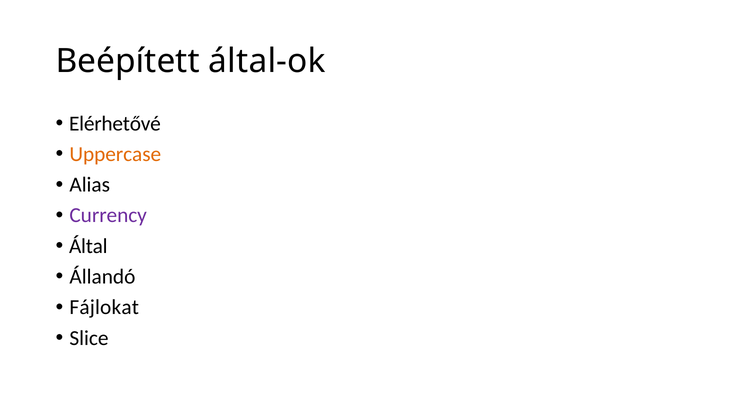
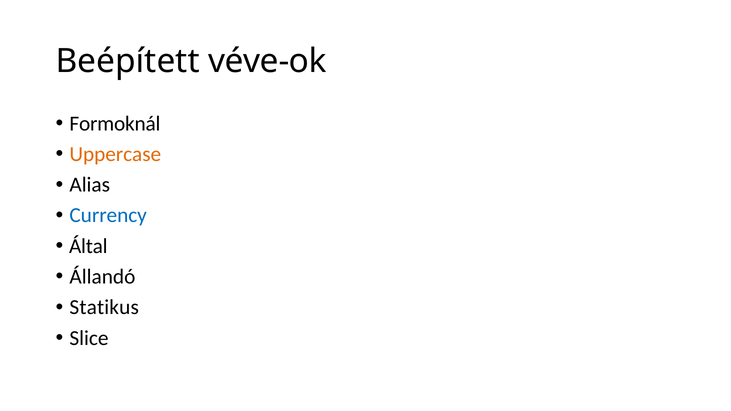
által-ok: által-ok -> véve-ok (267, 61)
Elérhetővé: Elérhetővé -> Formoknál (115, 124)
Currency colour: purple -> blue (108, 216)
Fájlokat: Fájlokat -> Statikus (104, 307)
